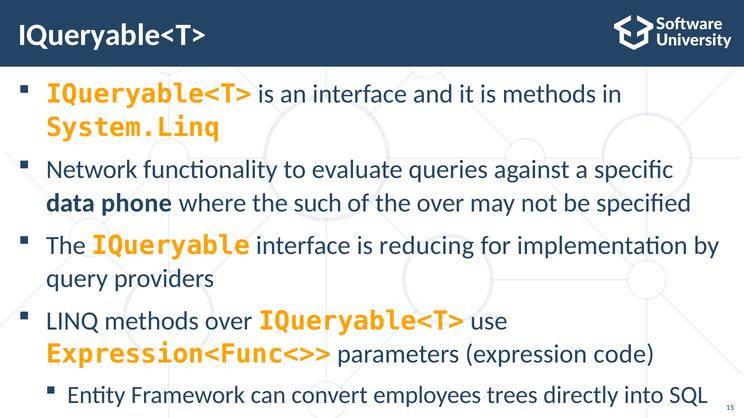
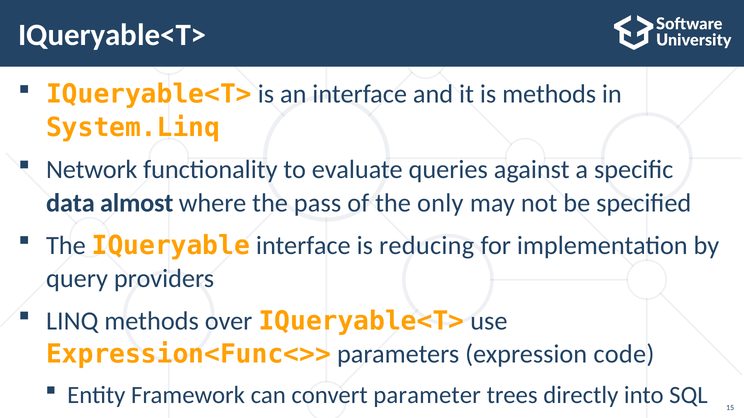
phone: phone -> almost (137, 203)
such: such -> pass (318, 203)
the over: over -> only (440, 203)
employees: employees -> parameter (427, 396)
